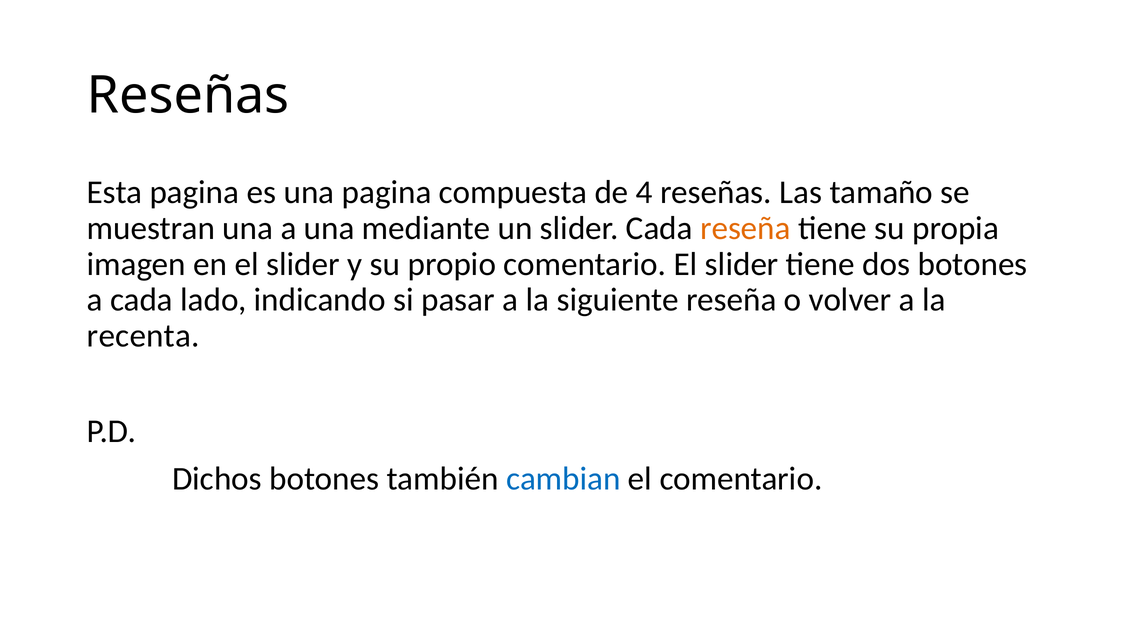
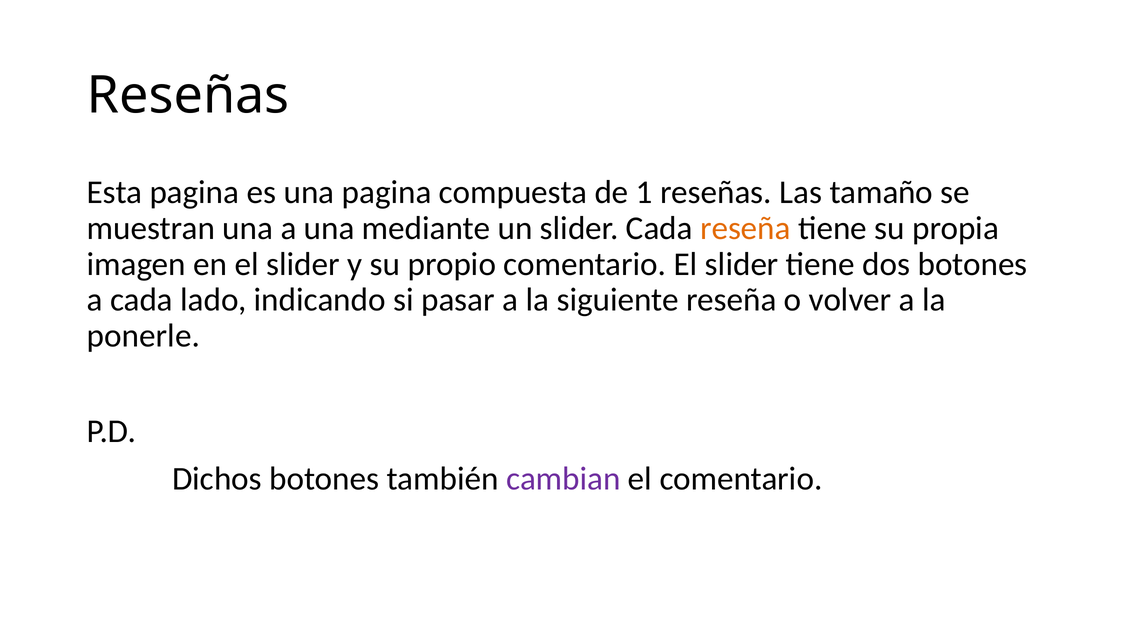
4: 4 -> 1 (644, 192)
recenta: recenta -> ponerle (143, 336)
cambian colour: blue -> purple (563, 479)
